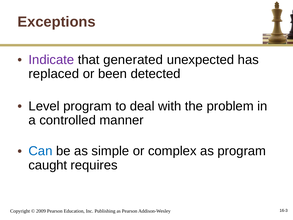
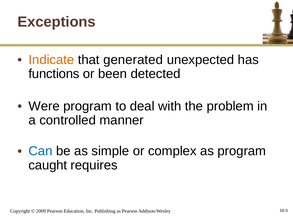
Indicate colour: purple -> orange (51, 60)
replaced: replaced -> functions (54, 74)
Level: Level -> Were (44, 106)
